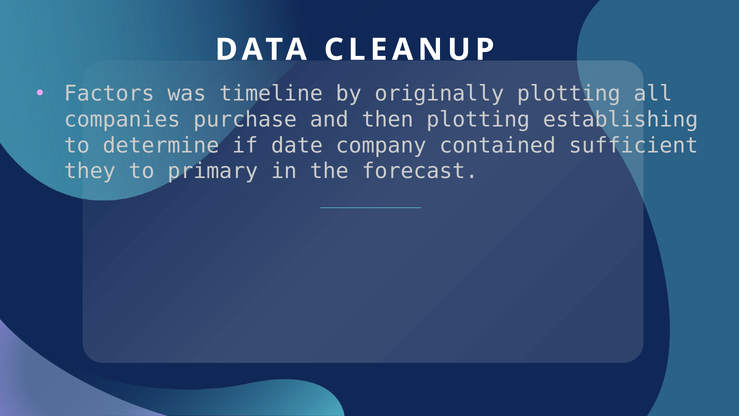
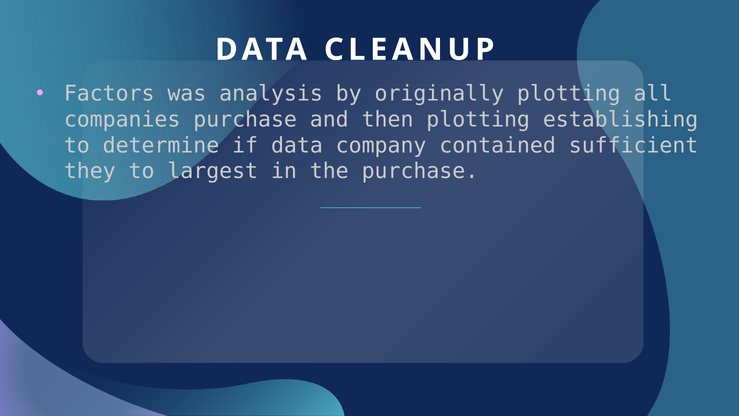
timeline: timeline -> analysis (271, 94)
if date: date -> data (297, 145)
primary: primary -> largest (213, 171)
the forecast: forecast -> purchase (420, 171)
